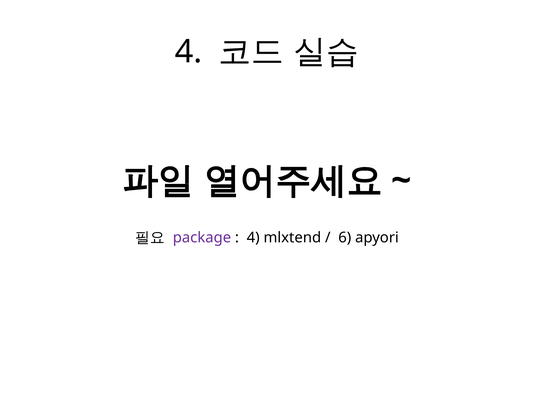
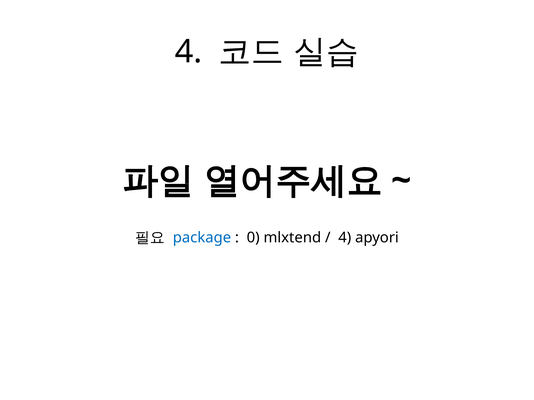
package colour: purple -> blue (202, 238)
4: 4 -> 0 (253, 238)
6: 6 -> 4 (345, 238)
